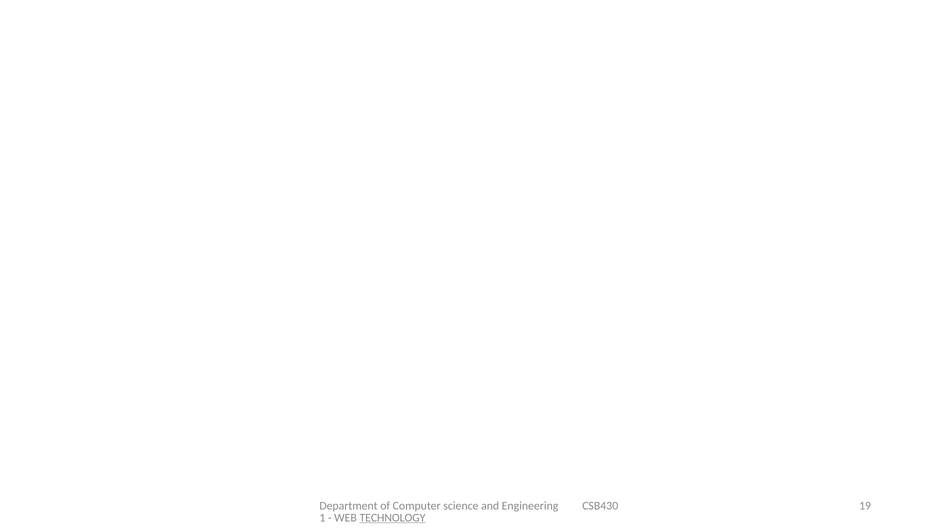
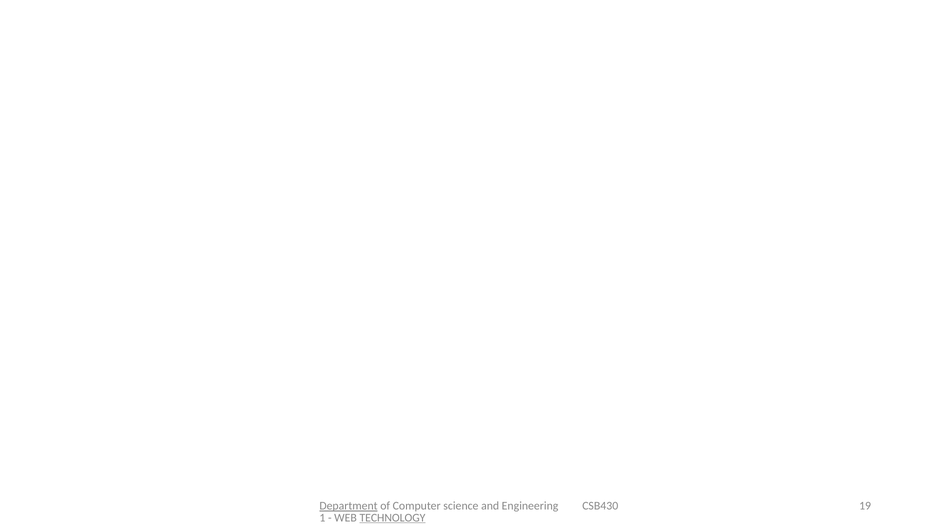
Department underline: none -> present (349, 506)
